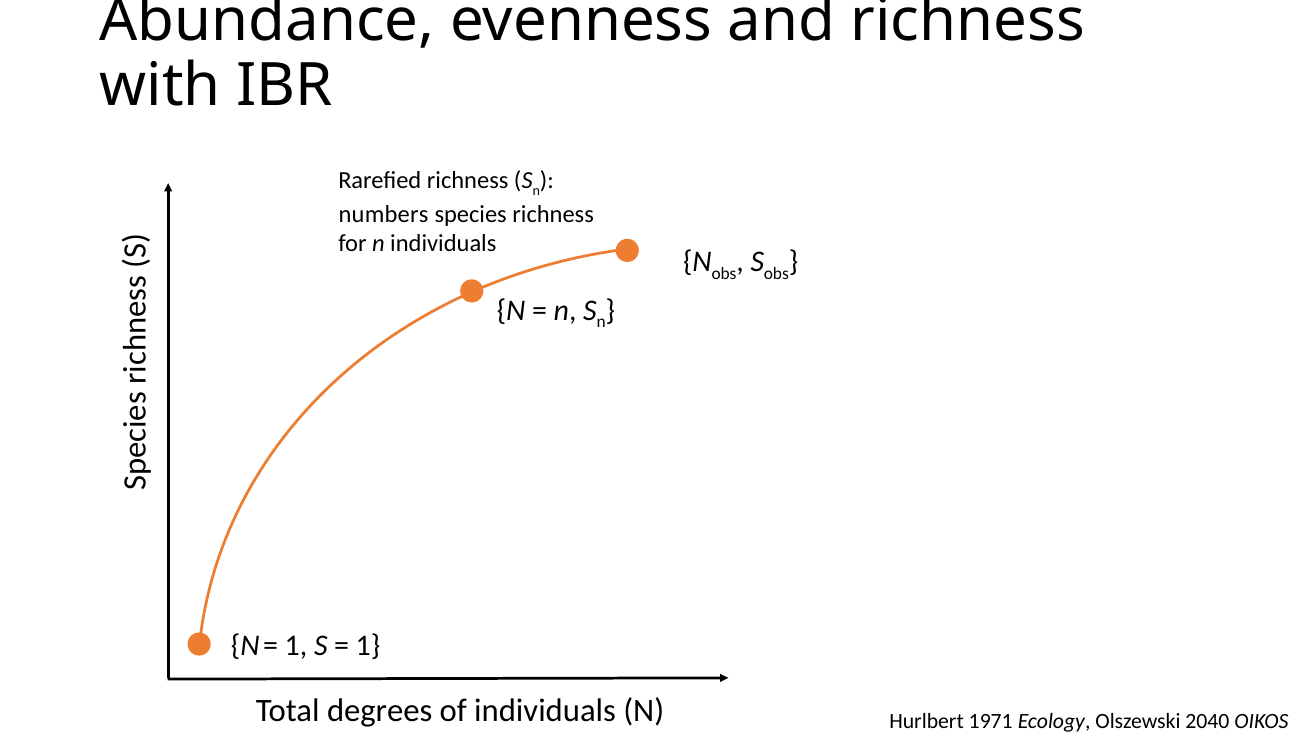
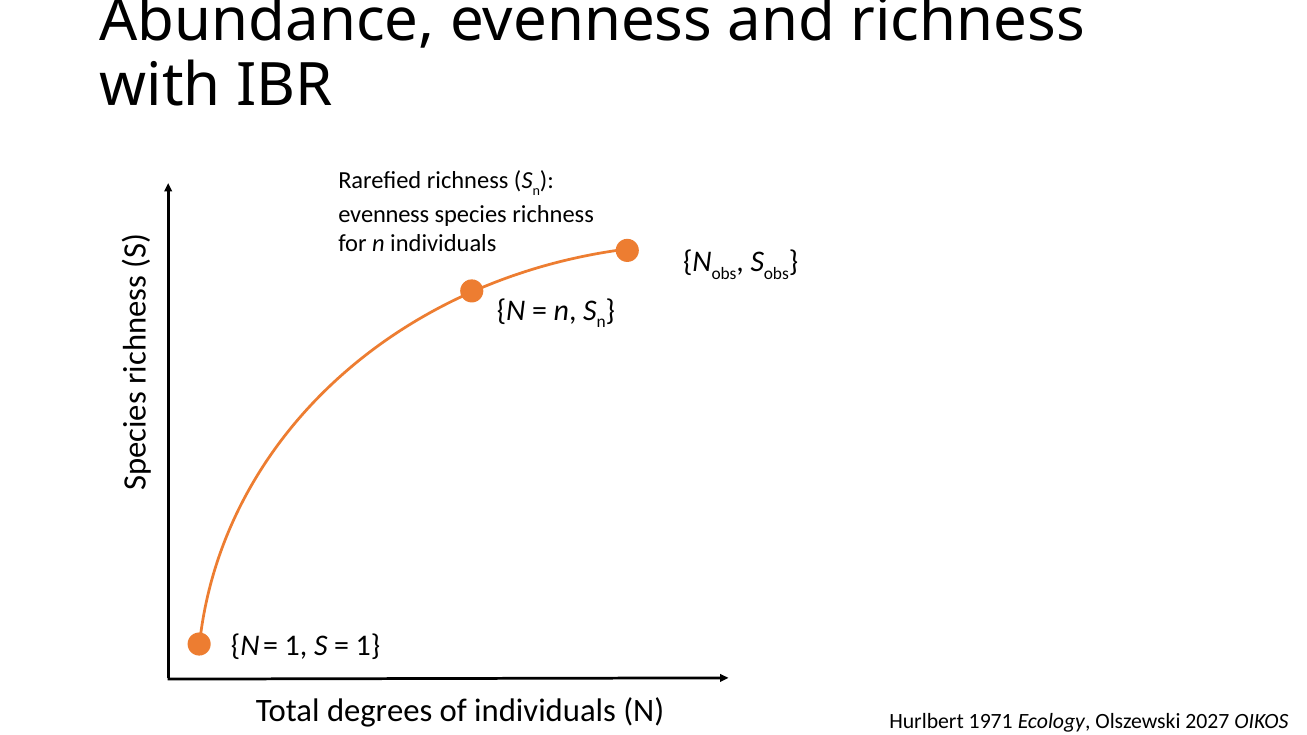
numbers: numbers -> evenness (384, 214)
2040: 2040 -> 2027 (1207, 722)
